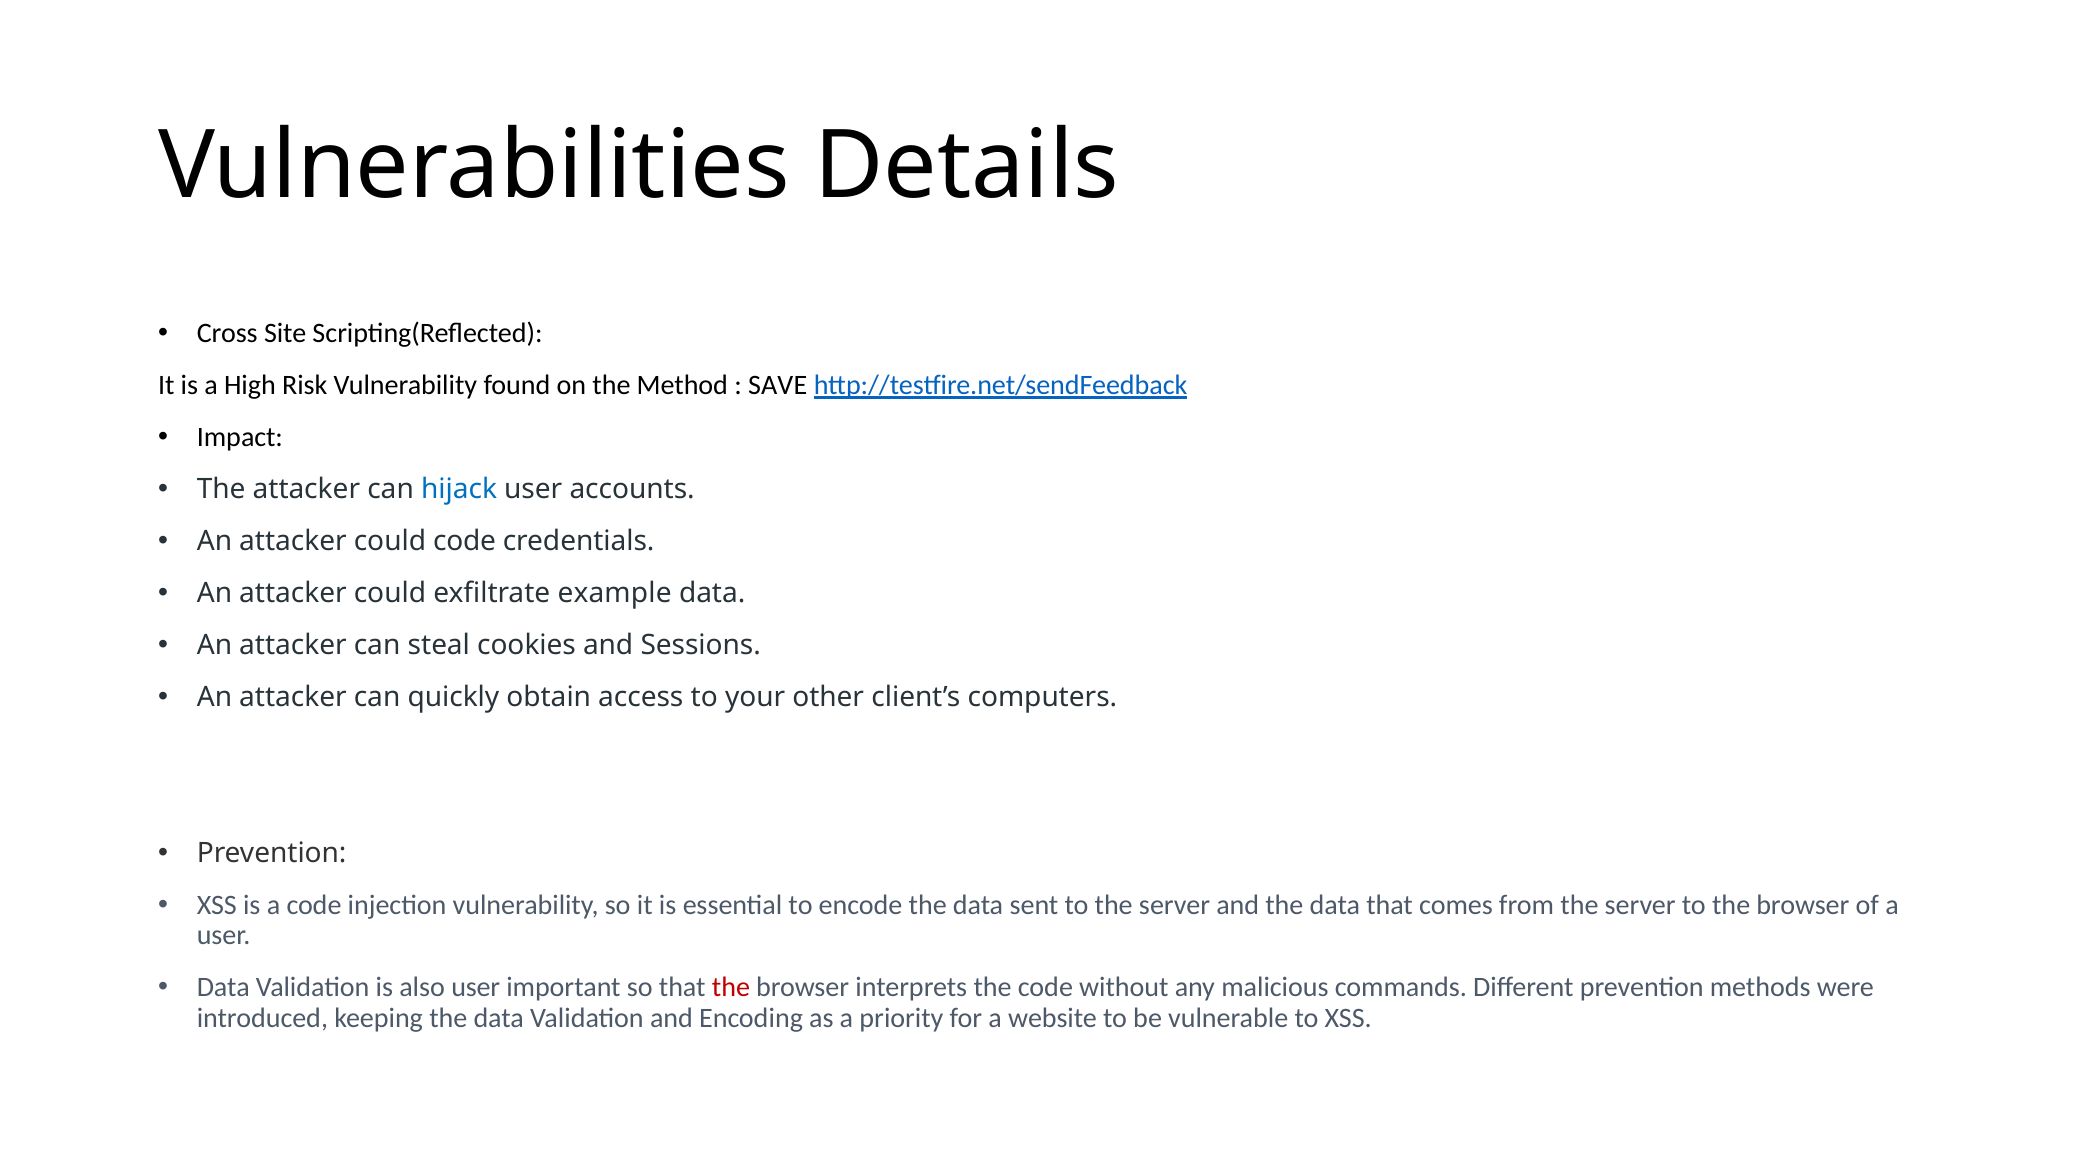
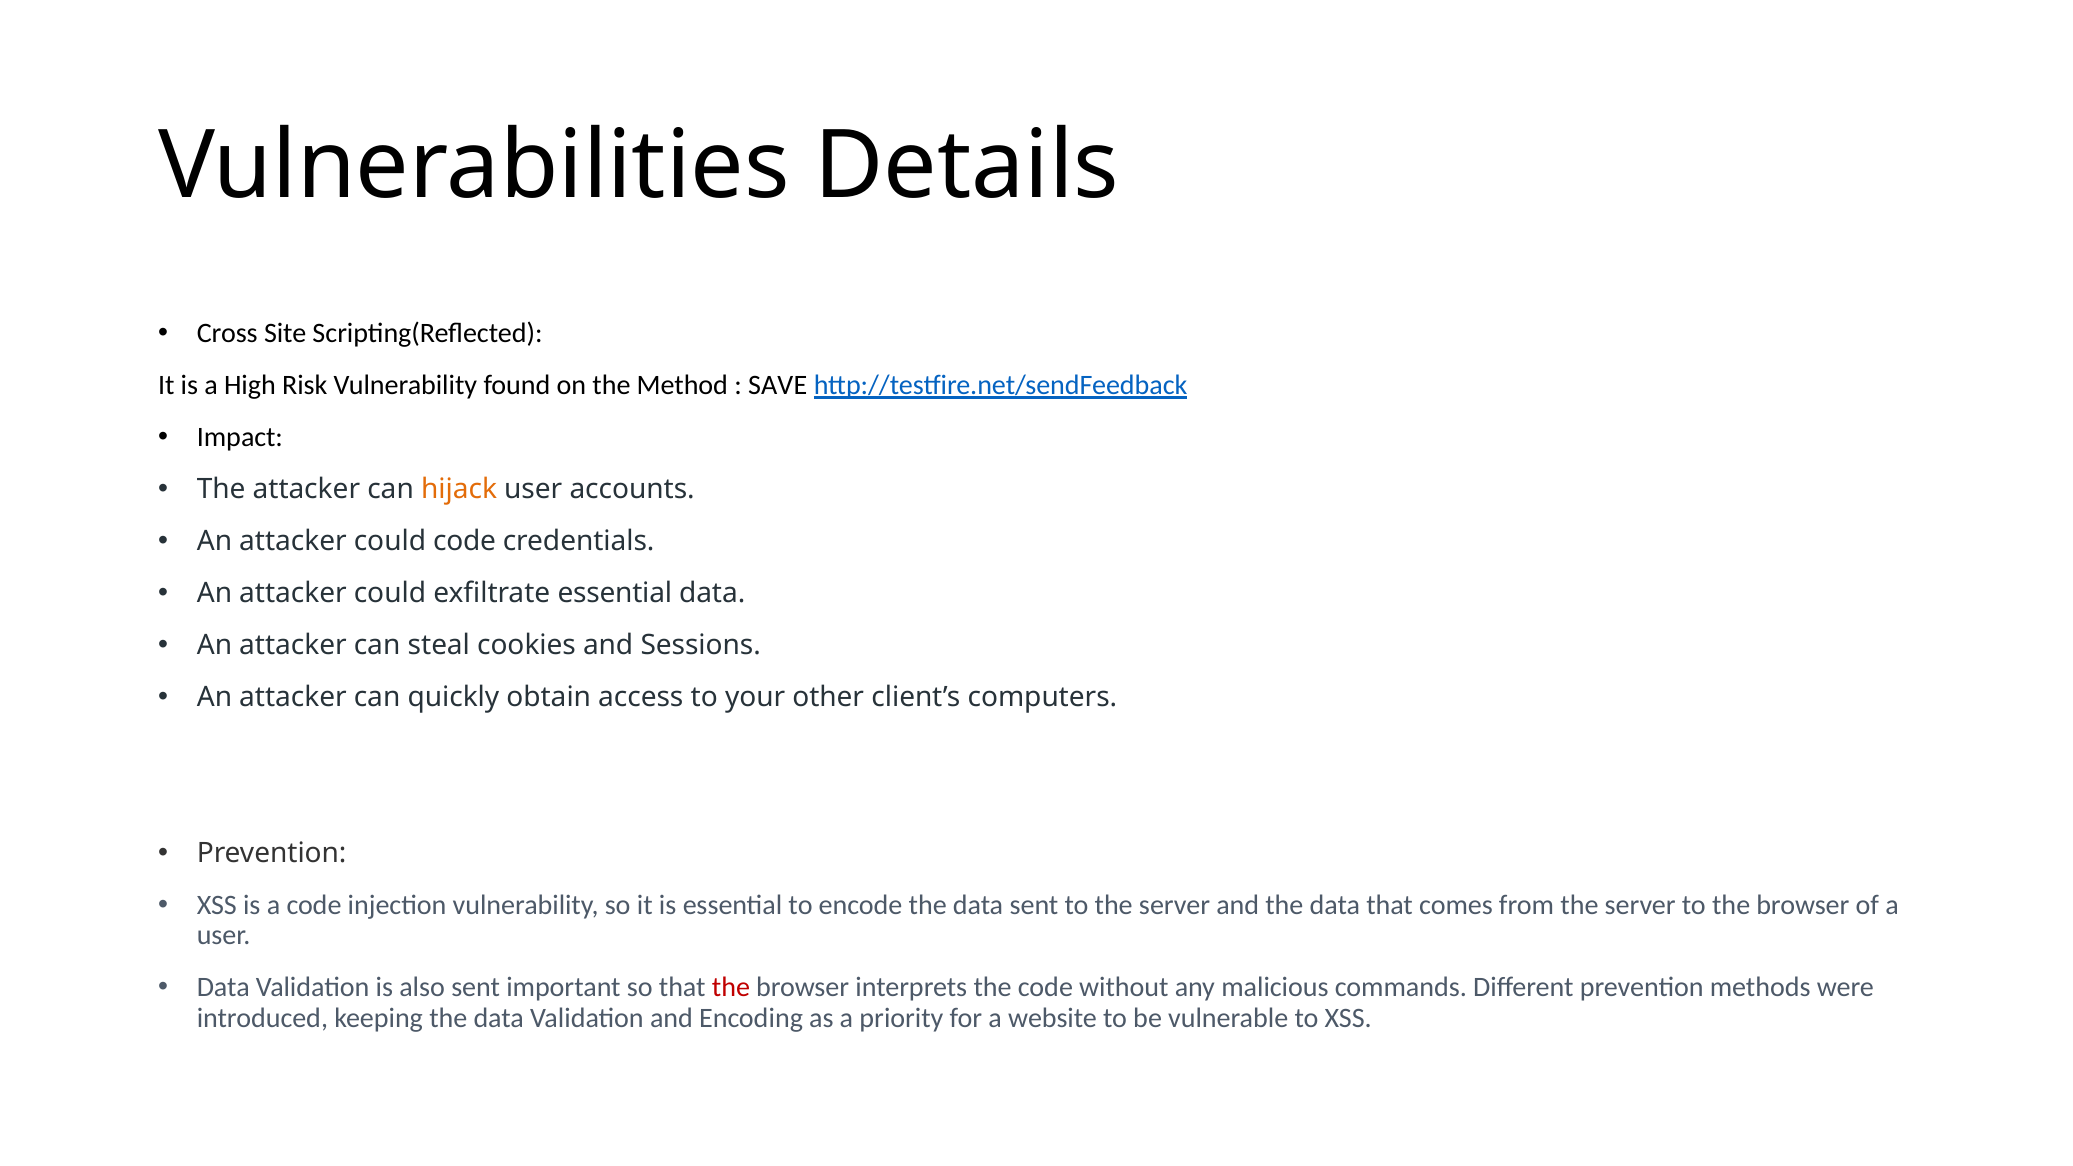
hijack colour: blue -> orange (459, 490)
exfiltrate example: example -> essential (615, 593)
also user: user -> sent (476, 987)
